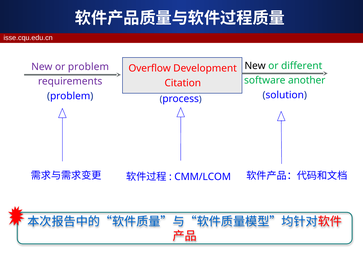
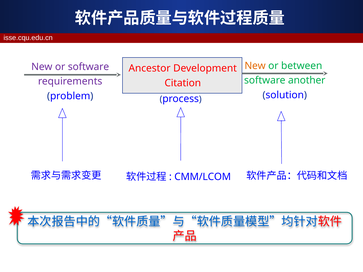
New colour: black -> orange (255, 66)
different: different -> between (302, 66)
or problem: problem -> software (88, 67)
Overflow: Overflow -> Ancestor (150, 68)
